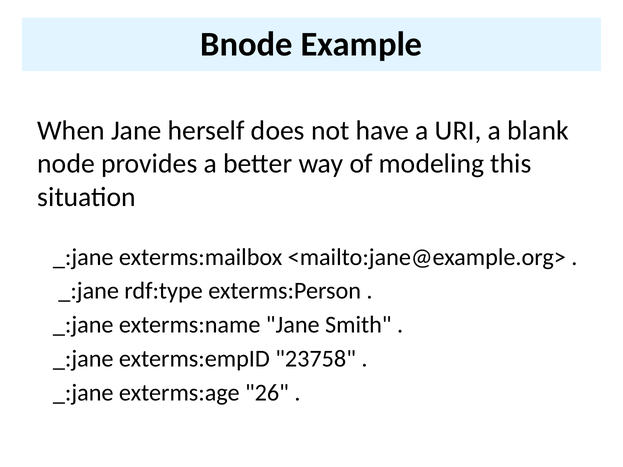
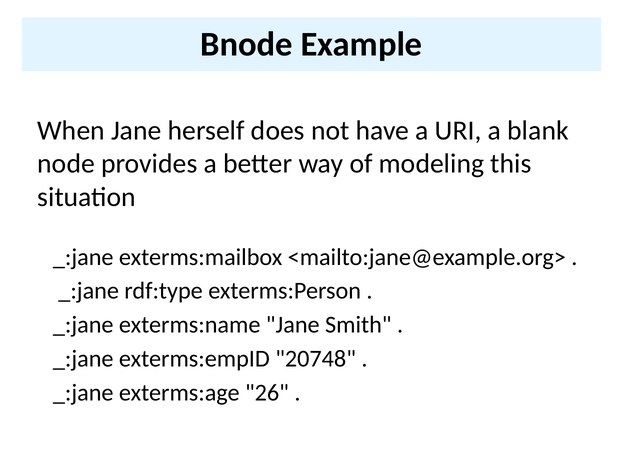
23758: 23758 -> 20748 (316, 359)
